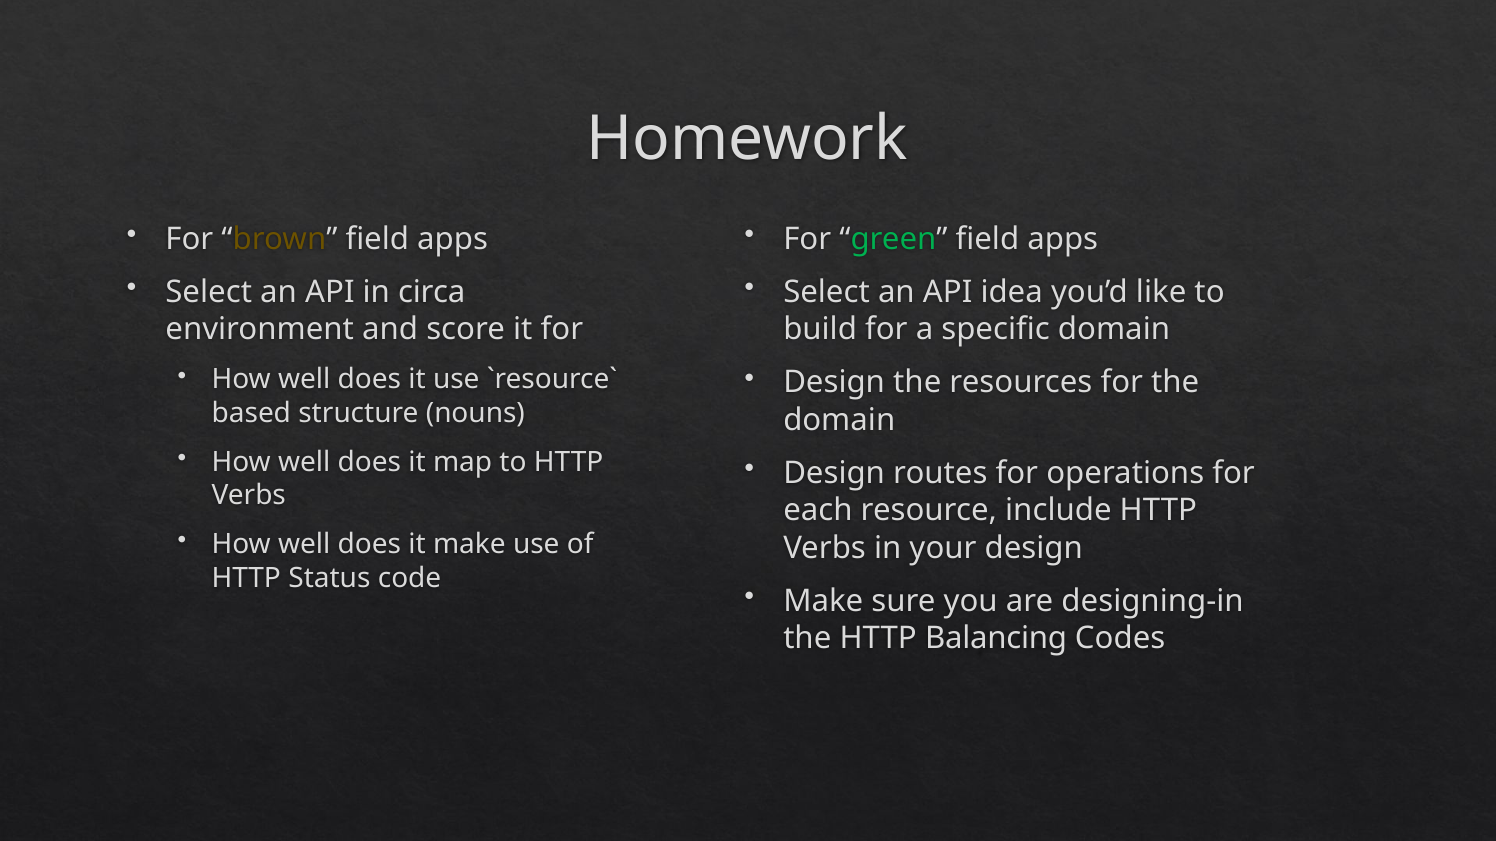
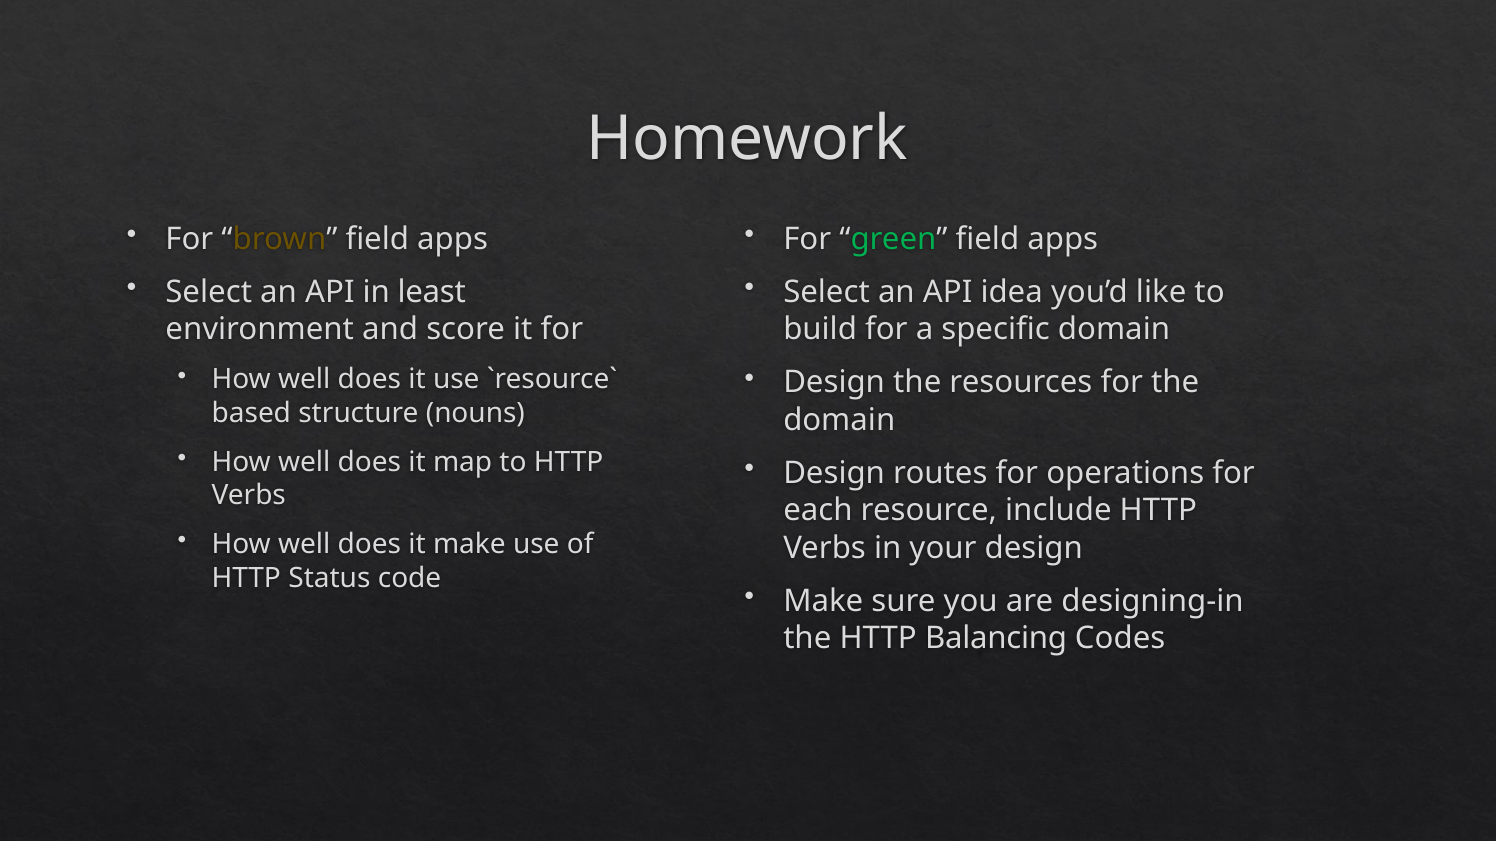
circa: circa -> least (432, 292)
